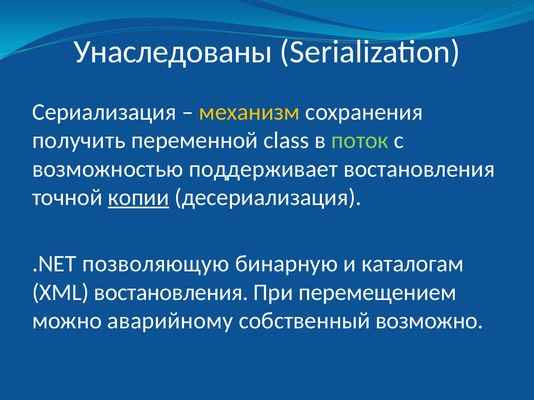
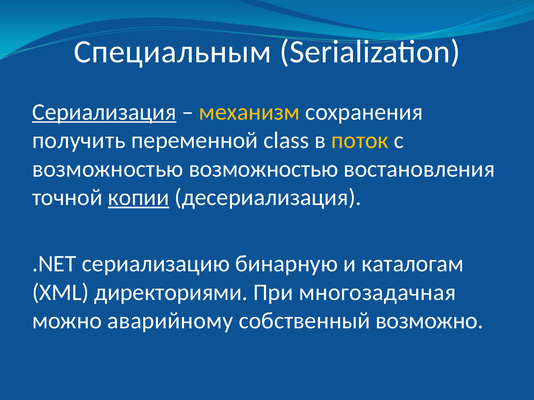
Унаследованы: Унаследованы -> Специальным (173, 52)
Сериализация underline: none -> present (104, 112)
поток colour: light green -> yellow (360, 141)
возможностью поддерживает: поддерживает -> возможностью (263, 169)
позволяющую: позволяющую -> сериализацию (156, 264)
XML востановления: востановления -> директориями (171, 293)
перемещением: перемещением -> многозадачная (377, 293)
